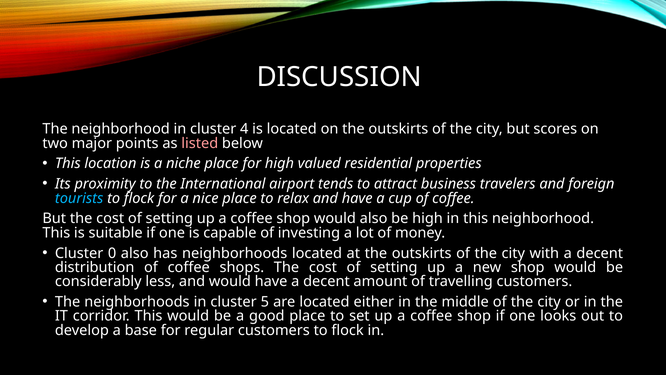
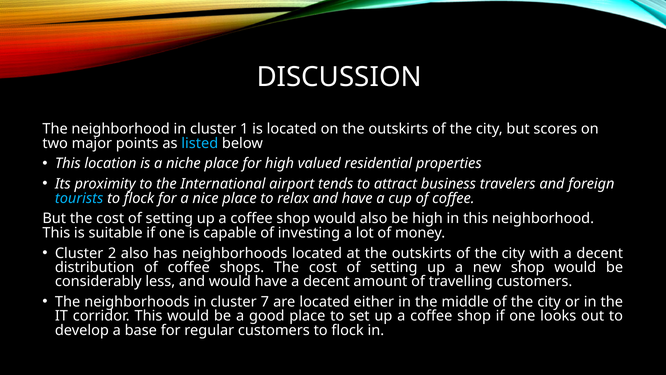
4: 4 -> 1 (244, 129)
listed colour: pink -> light blue (200, 143)
0: 0 -> 2 (112, 253)
5: 5 -> 7 (265, 302)
